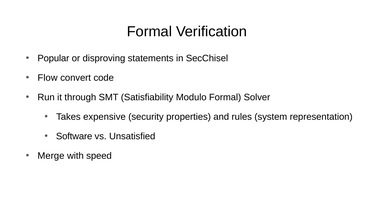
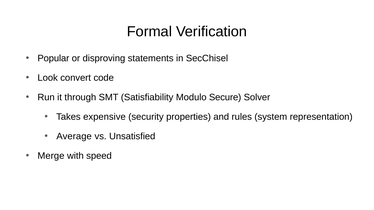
Flow: Flow -> Look (48, 78)
Modulo Formal: Formal -> Secure (225, 97)
Software: Software -> Average (74, 137)
